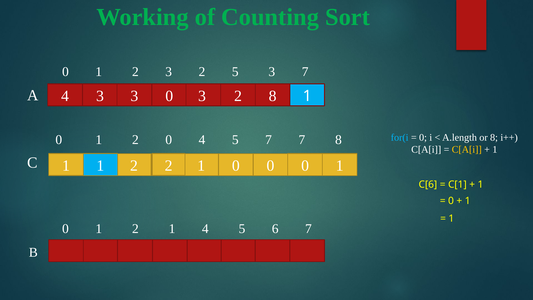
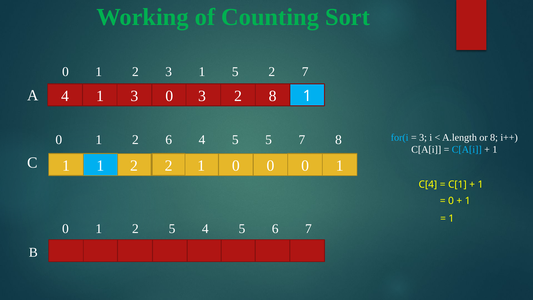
2 3 2: 2 -> 1 (202, 72)
5 3: 3 -> 2 (272, 72)
4 3: 3 -> 1 (100, 96)
0: 0 -> 3 (423, 138)
2 0: 0 -> 6 (169, 140)
5 7: 7 -> 5 (269, 140)
C[A[i colour: yellow -> light blue (467, 150)
C[6: C[6 -> C[4 (428, 184)
1 2 1: 1 -> 5 (172, 228)
